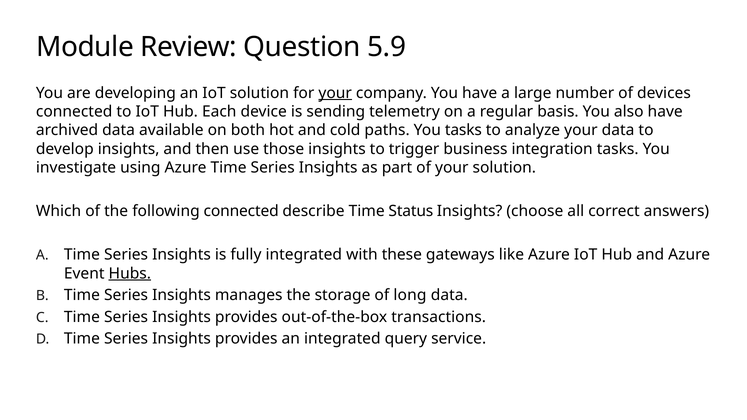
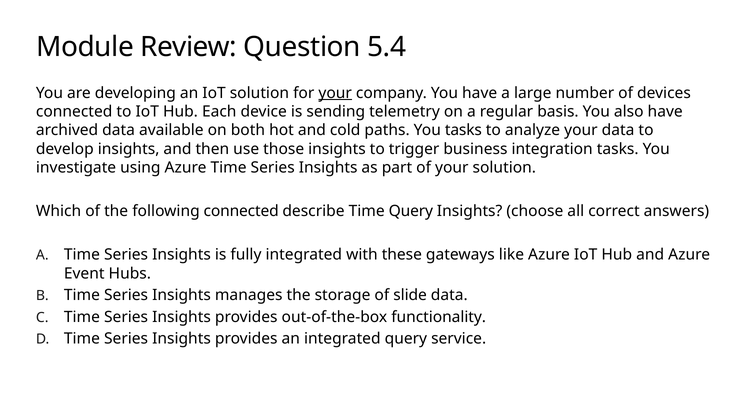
5.9: 5.9 -> 5.4 (387, 47)
Time Status: Status -> Query (411, 211)
Hubs underline: present -> none (130, 274)
long: long -> slide (410, 295)
transactions: transactions -> functionality (439, 317)
